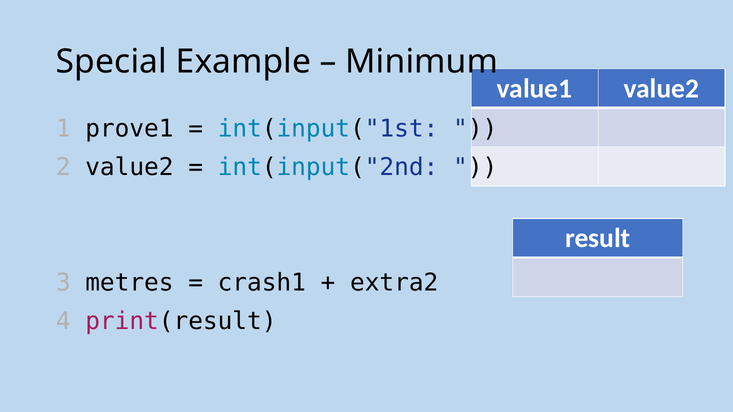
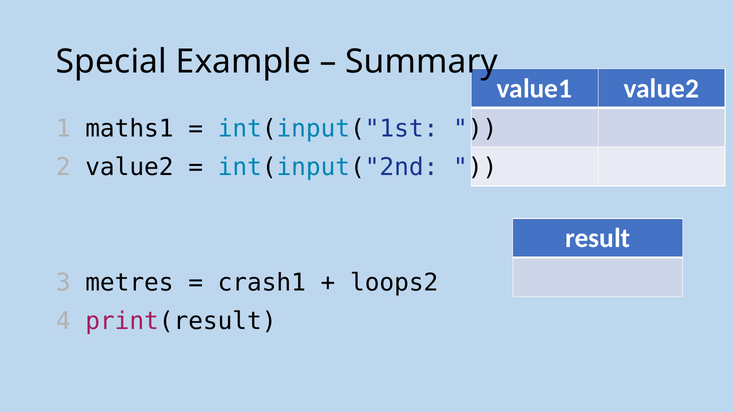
Minimum: Minimum -> Summary (422, 62)
prove1: prove1 -> maths1 (129, 129)
extra2: extra2 -> loops2 (394, 283)
